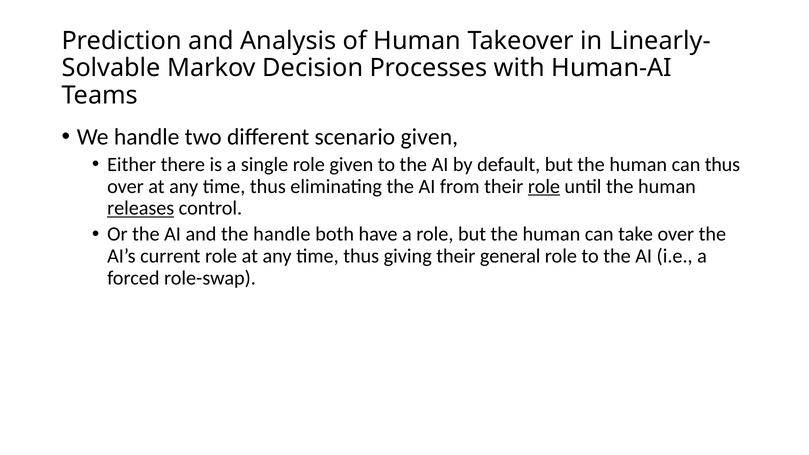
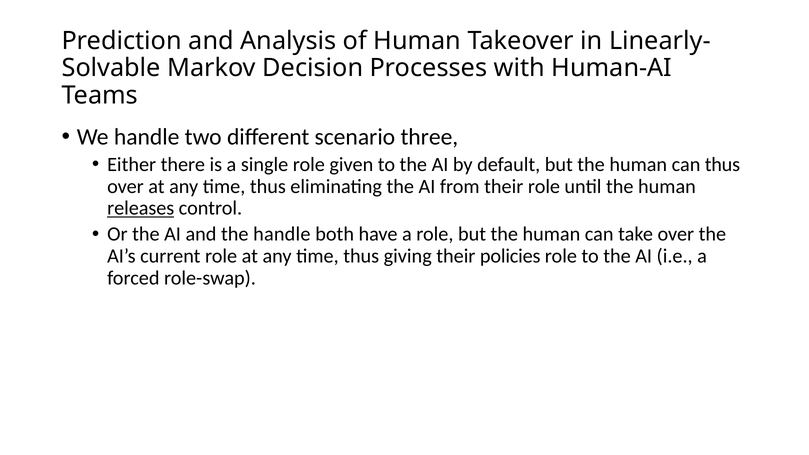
scenario given: given -> three (429, 137)
role underline: present -> none (544, 186)
general: general -> policies (510, 256)
